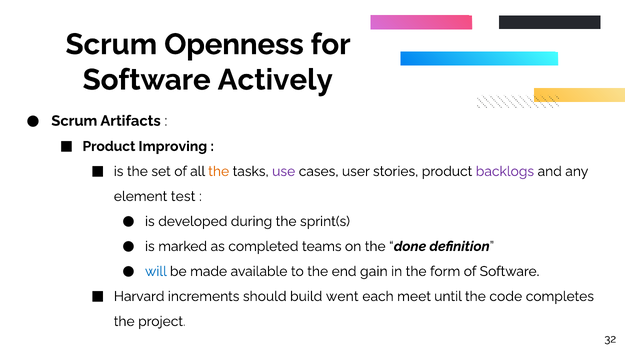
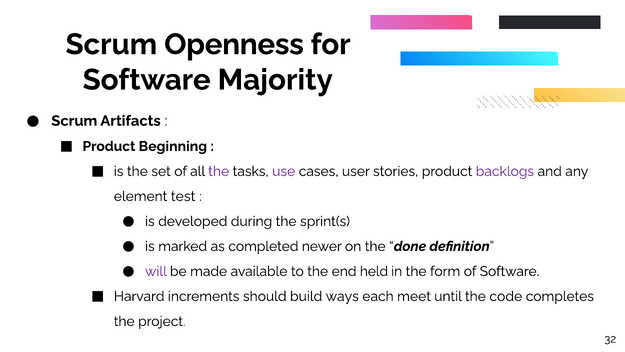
Actively: Actively -> Majority (275, 80)
Improving: Improving -> Beginning (173, 146)
the colour: orange -> purple (219, 171)
teams: teams -> newer (322, 246)
will colour: blue -> purple (156, 271)
gain: gain -> held (374, 271)
went: went -> ways (342, 296)
